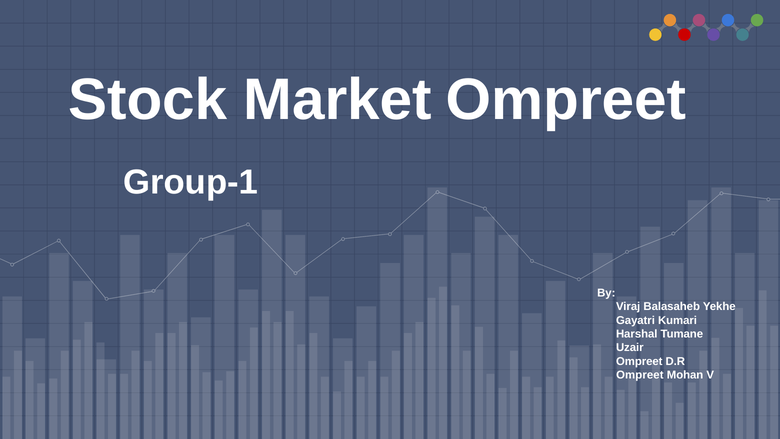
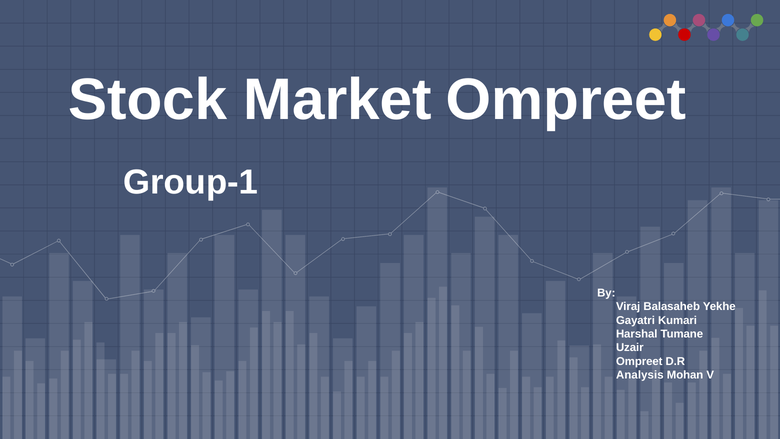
Ompreet: Ompreet -> Analysis (640, 375)
